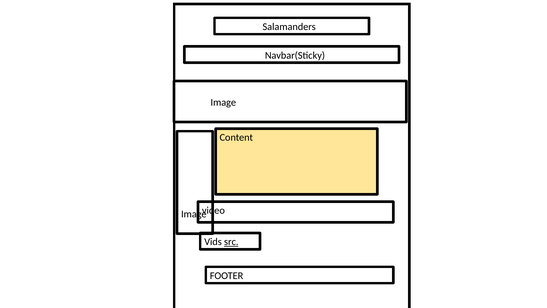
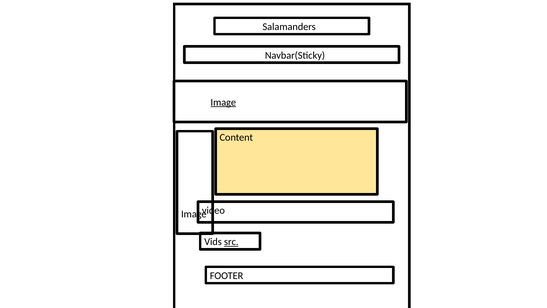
Image underline: none -> present (223, 102)
